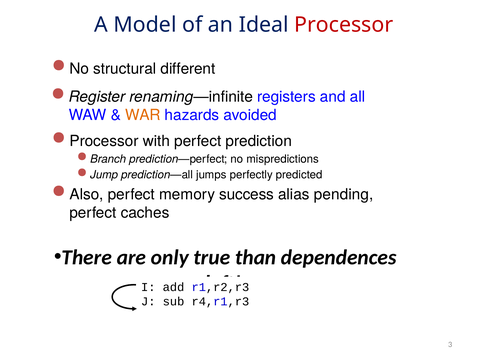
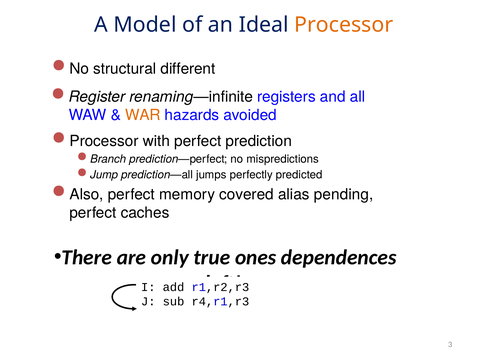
Processor colour: red -> orange (344, 25)
success: success -> covered (247, 194)
than: than -> ones (256, 257)
